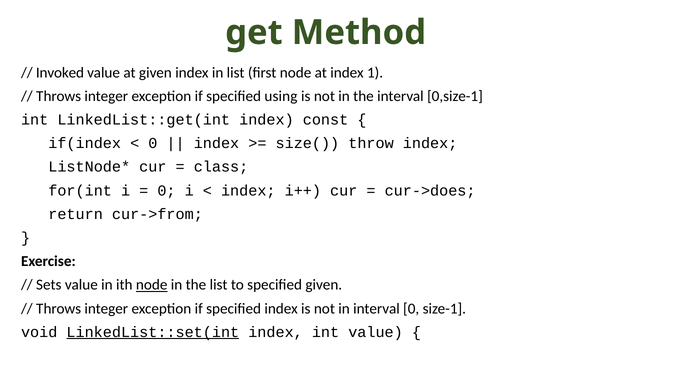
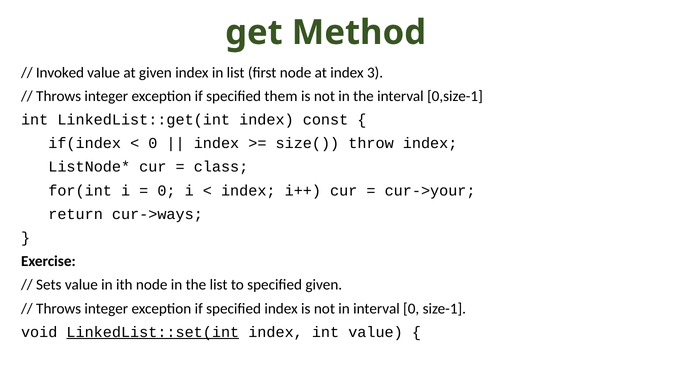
1: 1 -> 3 (375, 72)
using: using -> them (281, 96)
cur->does: cur->does -> cur->your (430, 190)
cur->from: cur->from -> cur->ways (157, 214)
node underline: present -> none (152, 285)
